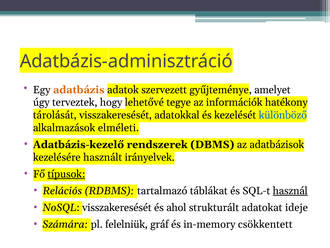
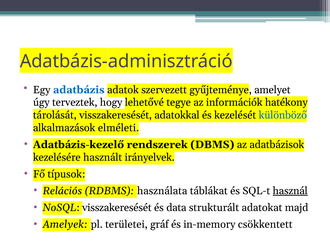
adatbázis colour: orange -> blue (79, 90)
típusok underline: present -> none (66, 174)
tartalmazó: tartalmazó -> használata (162, 190)
ahol: ahol -> data (176, 207)
ideje: ideje -> majd (297, 207)
Számára: Számára -> Amelyek (65, 224)
felelniük: felelniük -> területei (126, 224)
